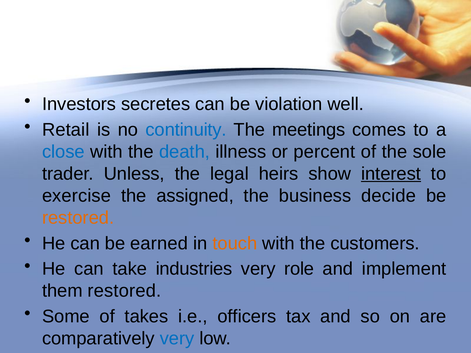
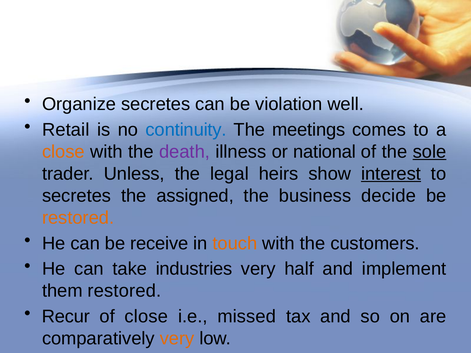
Investors: Investors -> Organize (79, 104)
close colour: blue -> orange (63, 152)
death colour: blue -> purple (185, 152)
percent: percent -> national (325, 152)
sole underline: none -> present (429, 152)
exercise: exercise -> secretes (77, 196)
earned: earned -> receive (159, 243)
role: role -> half (299, 269)
Some: Some -> Recur (66, 317)
of takes: takes -> close (146, 317)
officers: officers -> missed (247, 317)
very colour: blue -> orange (177, 339)
